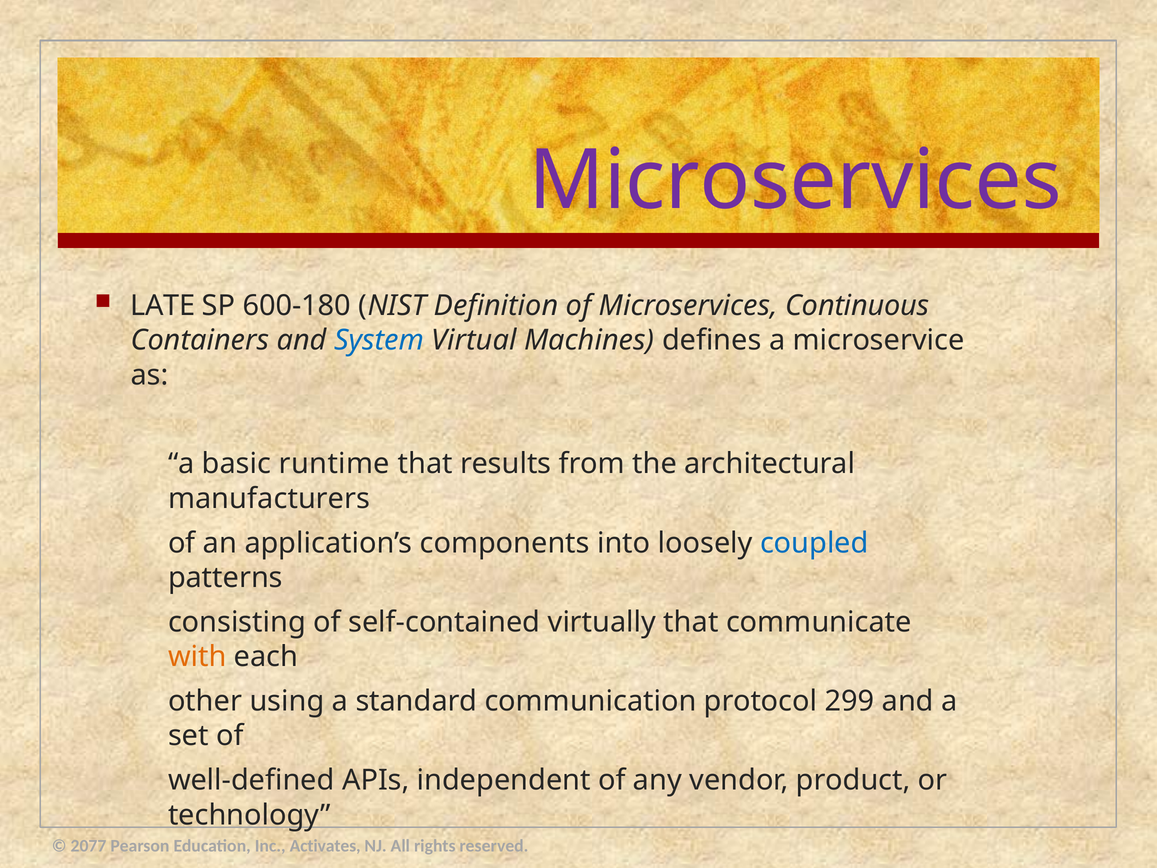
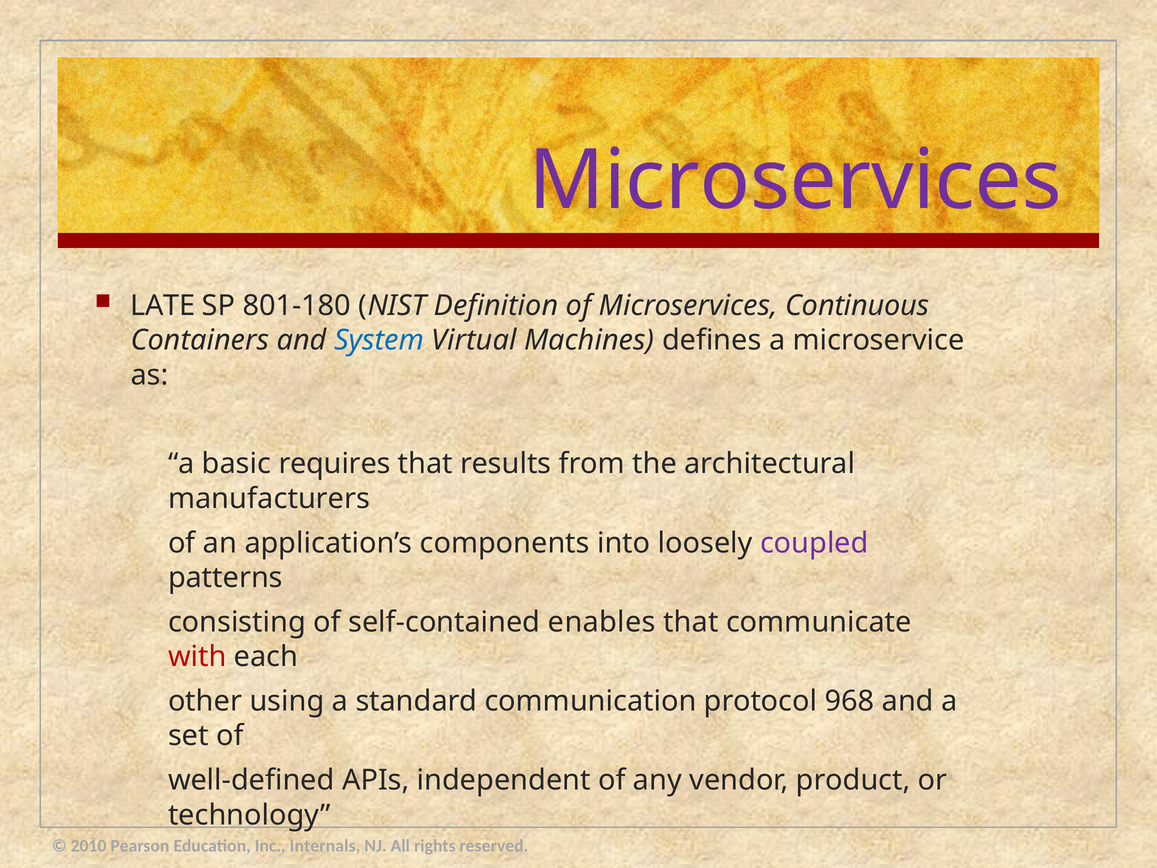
600-180: 600-180 -> 801-180 (297, 306)
runtime: runtime -> requires (335, 464)
coupled colour: blue -> purple (814, 543)
virtually: virtually -> enables (602, 622)
with colour: orange -> red (197, 657)
299: 299 -> 968 (850, 701)
2077: 2077 -> 2010 (88, 846)
Activates: Activates -> Internals (325, 846)
